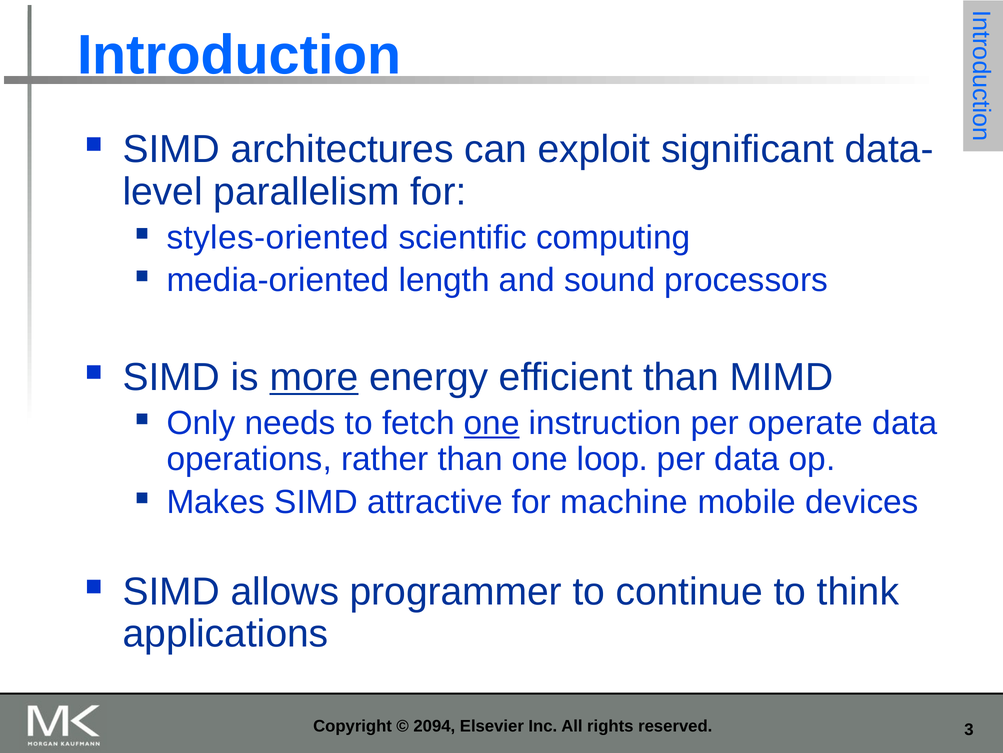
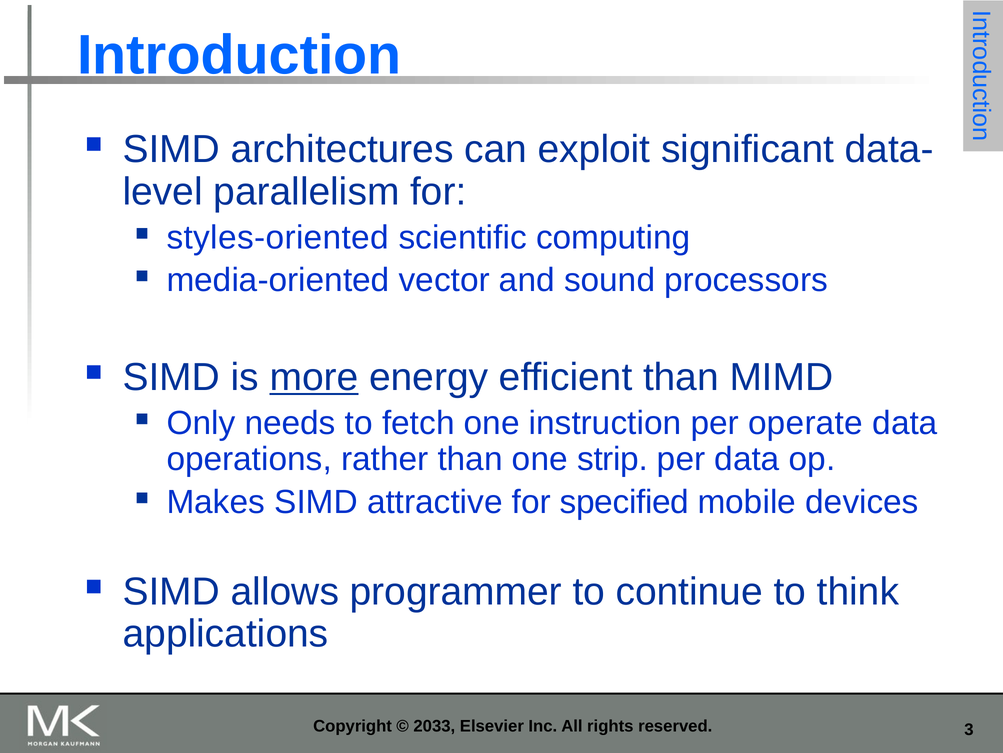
length: length -> vector (444, 280)
one underline: present -> none (492, 423)
loop: loop -> strip (613, 459)
machine: machine -> specified (624, 502)
2094: 2094 -> 2033 (434, 725)
